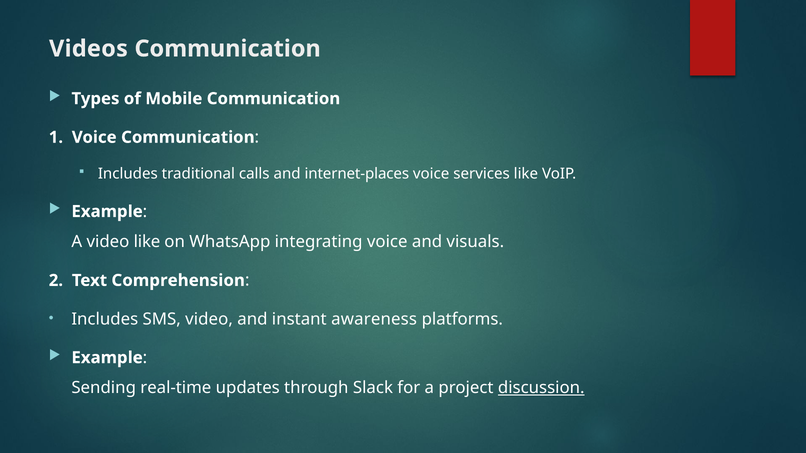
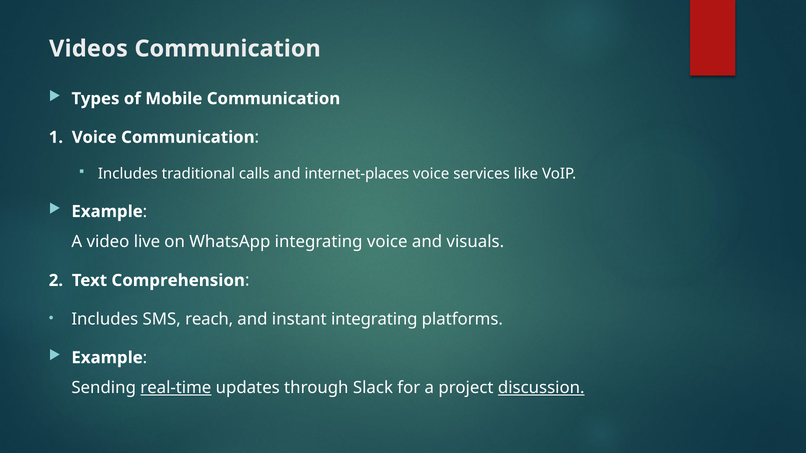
video like: like -> live (147, 242)
SMS video: video -> reach (209, 319)
instant awareness: awareness -> integrating (374, 319)
real-time underline: none -> present (176, 388)
